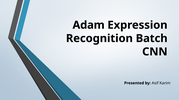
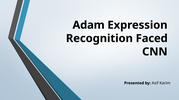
Batch: Batch -> Faced (152, 39)
